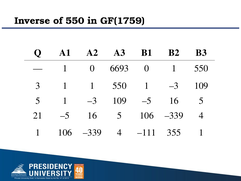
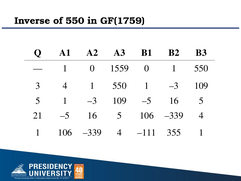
6693: 6693 -> 1559 (119, 68)
3 1: 1 -> 4 (65, 86)
